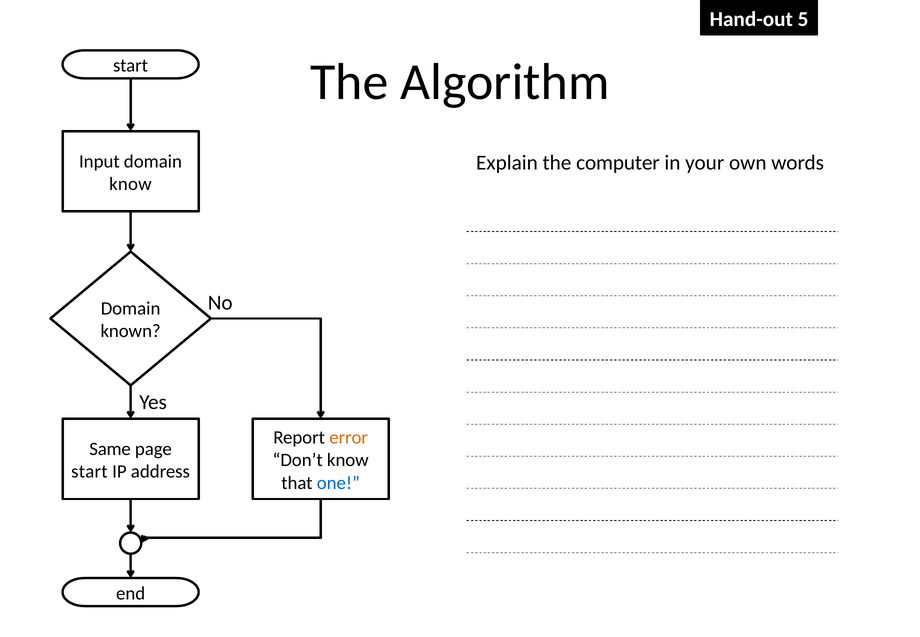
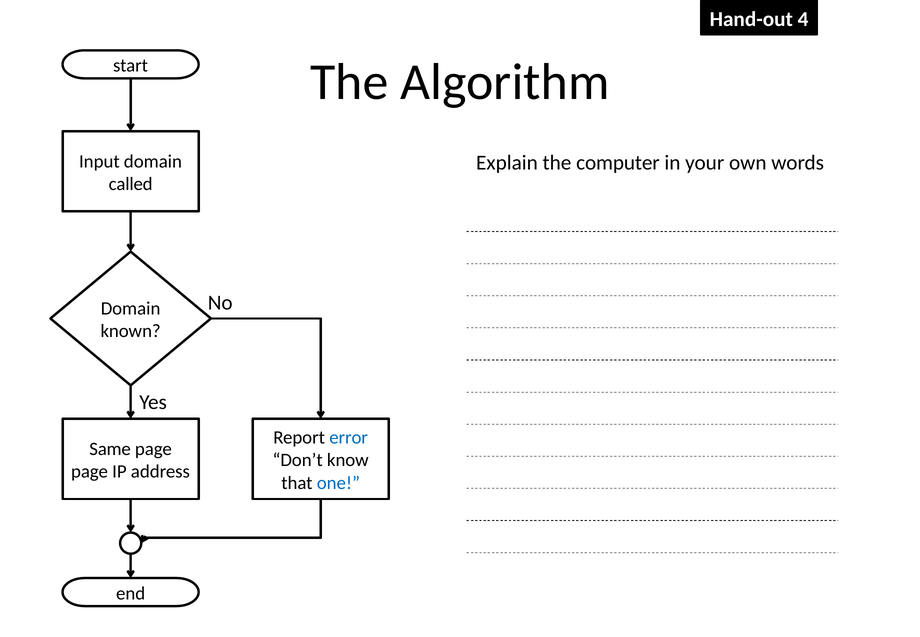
5: 5 -> 4 (803, 19)
know: know -> called (131, 184)
error colour: orange -> blue (349, 438)
start: start -> page (90, 471)
